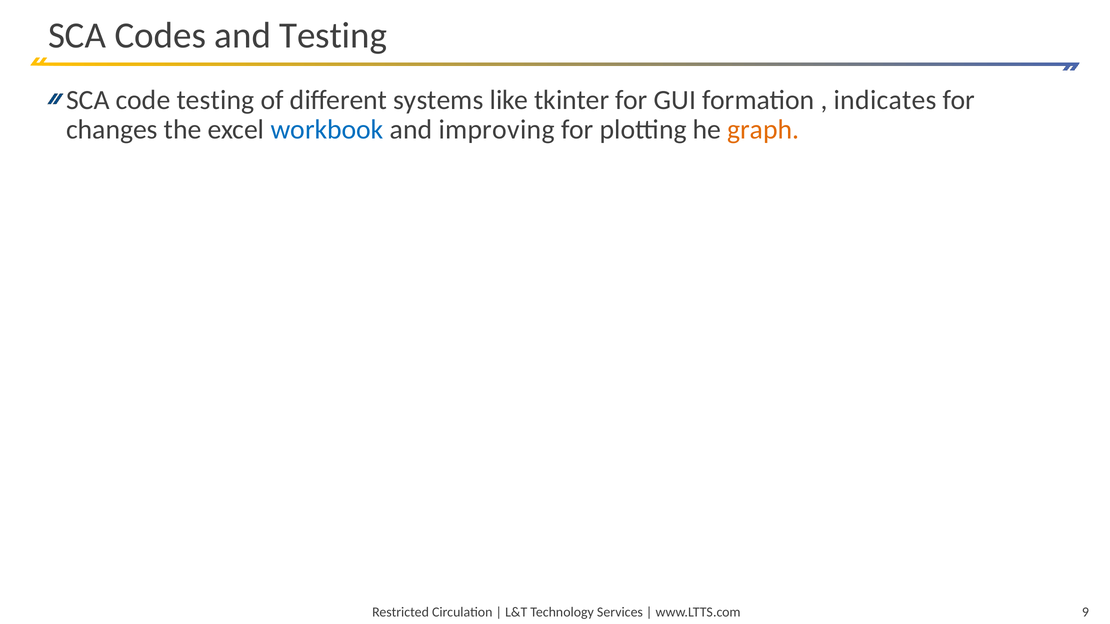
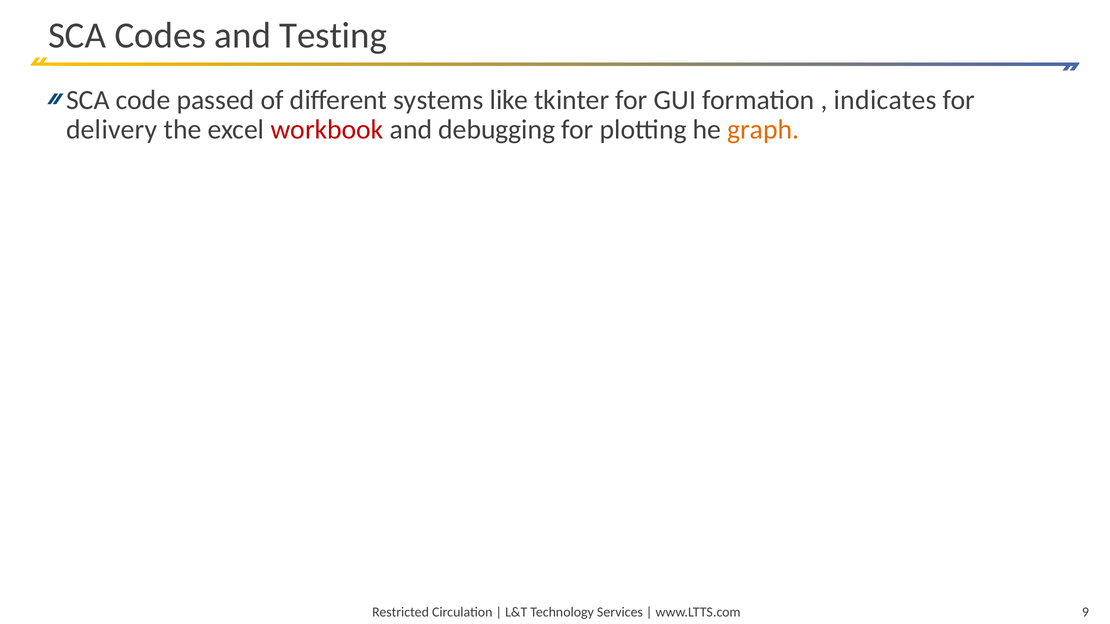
code testing: testing -> passed (216, 100)
changes: changes -> delivery (112, 130)
workbook colour: blue -> red (327, 130)
improving: improving -> debugging (497, 130)
